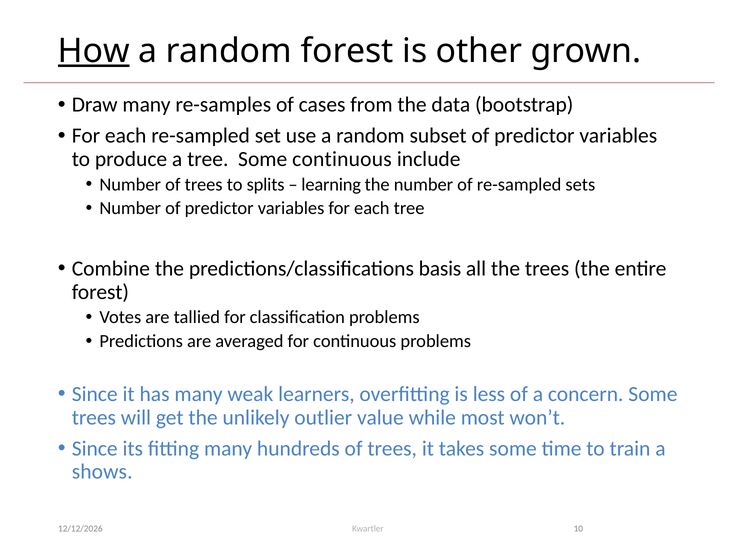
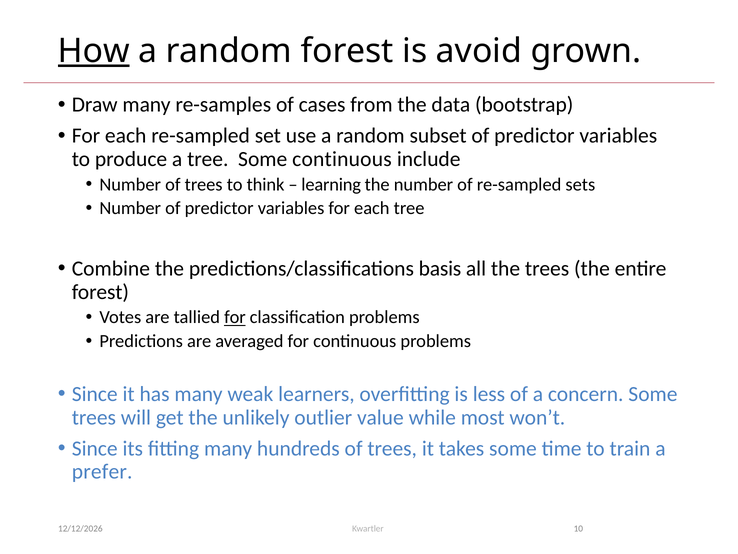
other: other -> avoid (479, 51)
splits: splits -> think (266, 184)
for underline: none -> present (235, 317)
shows: shows -> prefer (102, 471)
